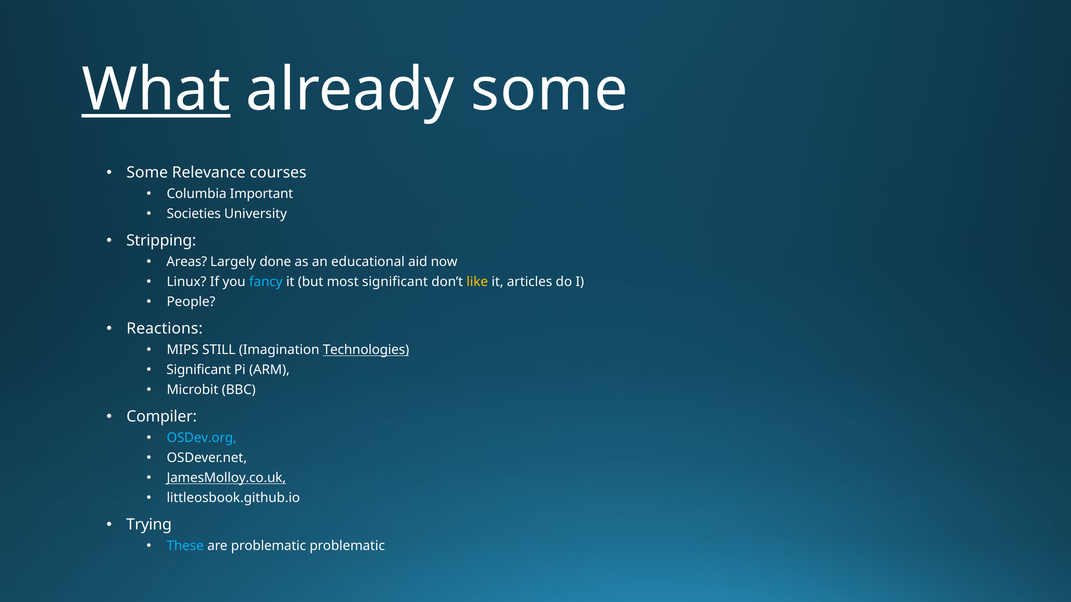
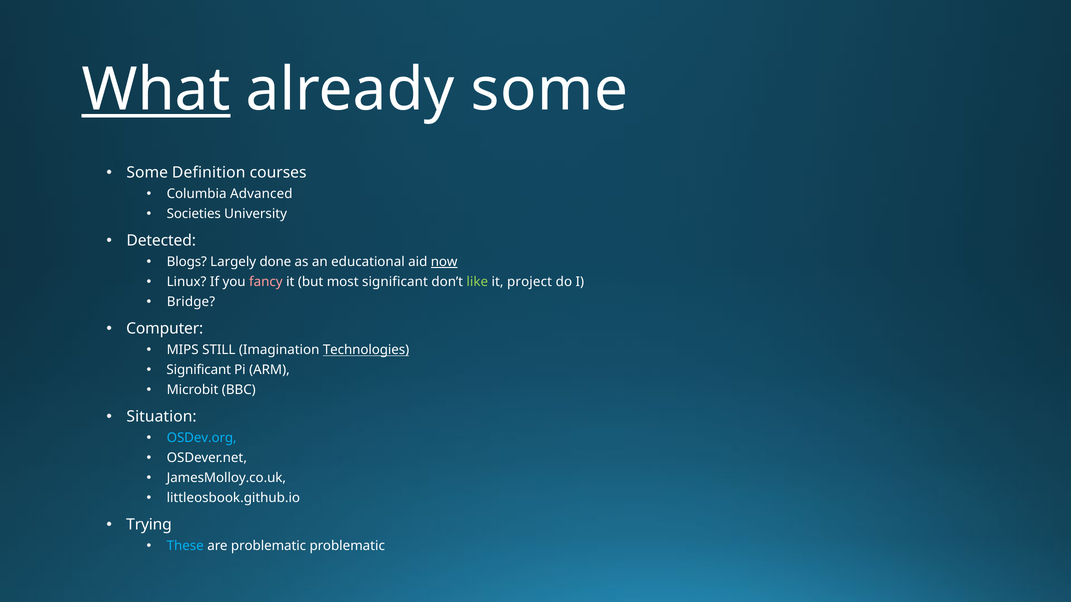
Relevance: Relevance -> Definition (209, 173)
Important: Important -> Advanced (261, 194)
Stripping: Stripping -> Detected (161, 241)
Areas: Areas -> Blogs (187, 262)
now underline: none -> present (444, 262)
fancy colour: light blue -> pink (266, 282)
like colour: yellow -> light green (477, 282)
articles: articles -> project (530, 282)
People: People -> Bridge (191, 302)
Reactions: Reactions -> Computer (165, 329)
Compiler: Compiler -> Situation (162, 417)
JamesMolloy.co.uk underline: present -> none (226, 478)
